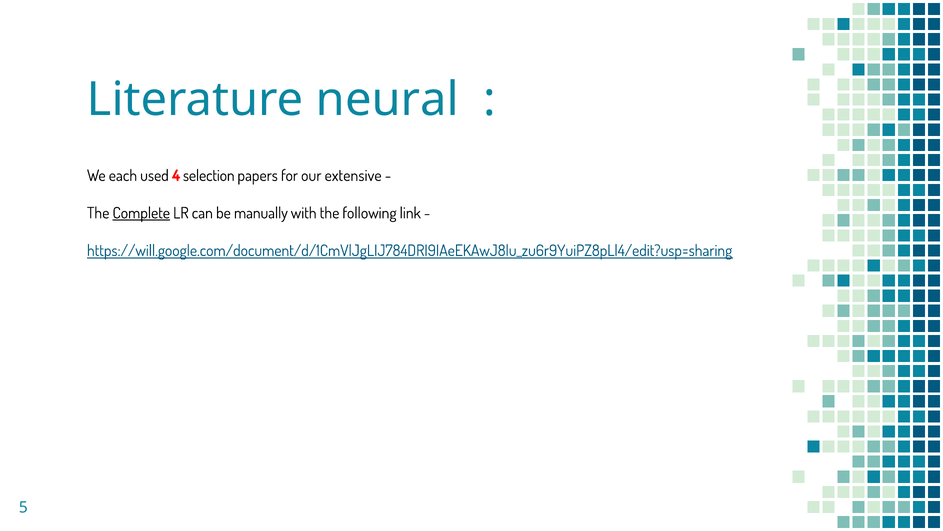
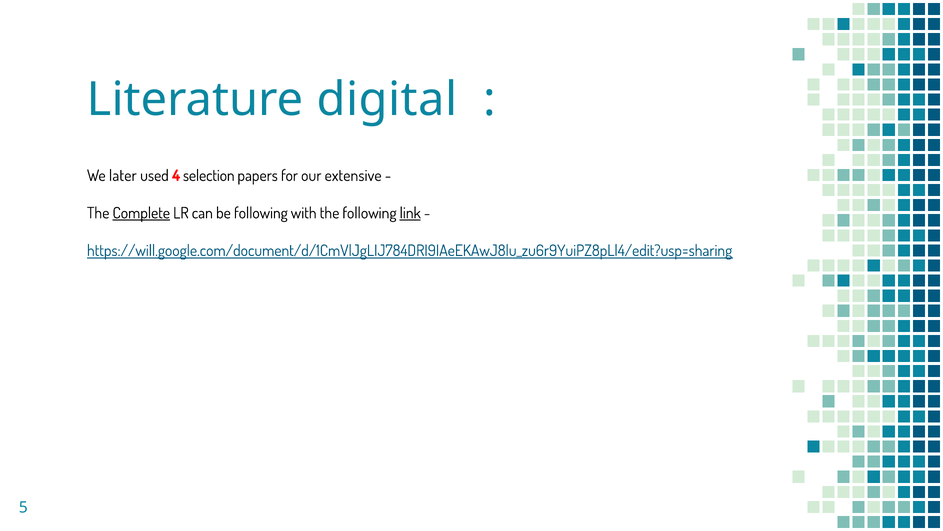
neural: neural -> digital (387, 100)
each: each -> later (123, 176)
be manually: manually -> following (261, 213)
link underline: none -> present (410, 213)
